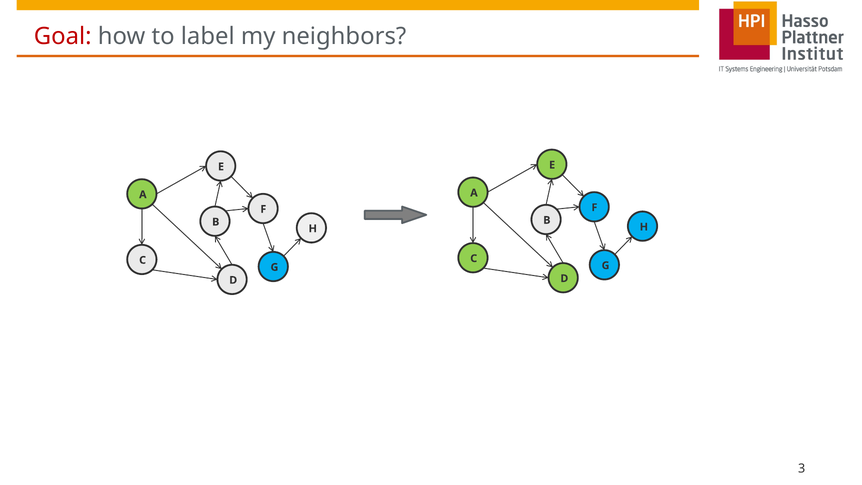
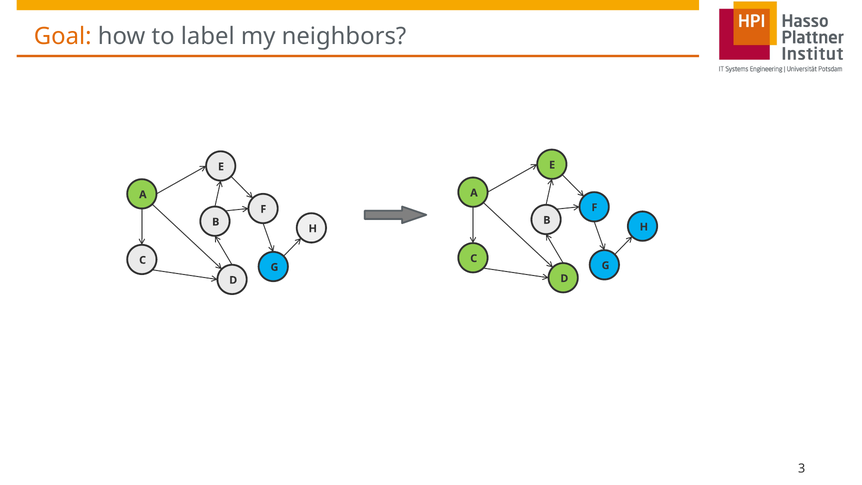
Goal colour: red -> orange (63, 36)
